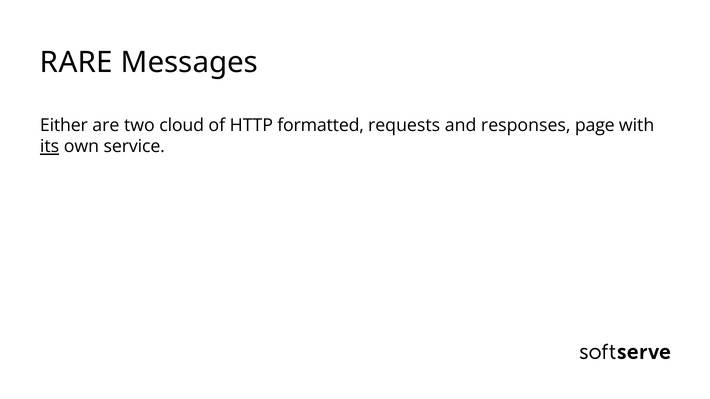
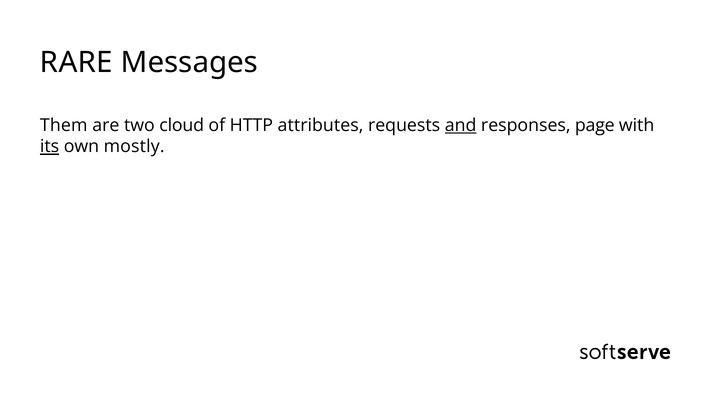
Either: Either -> Them (64, 125)
formatted: formatted -> attributes (321, 125)
and underline: none -> present (461, 125)
service: service -> mostly (134, 147)
